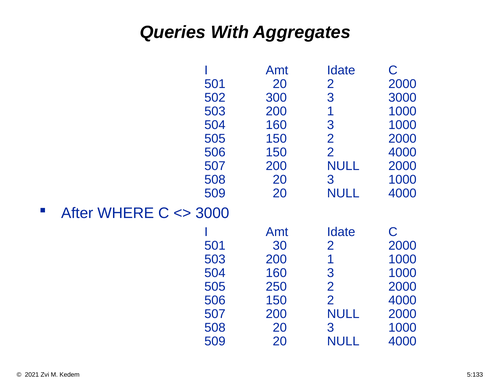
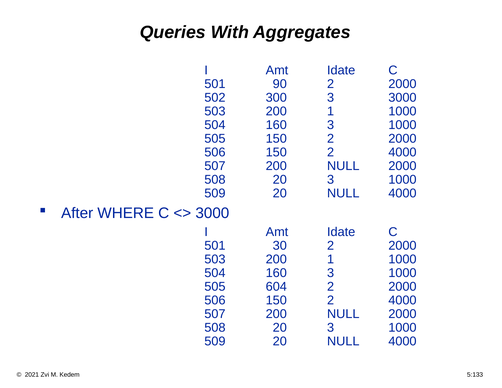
501 20: 20 -> 90 (280, 84)
250: 250 -> 604 (276, 287)
